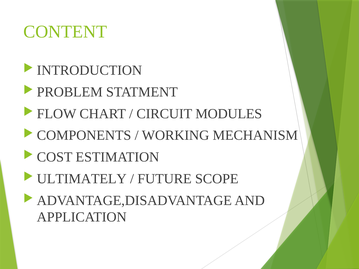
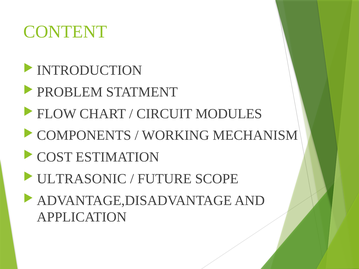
ULTIMATELY: ULTIMATELY -> ULTRASONIC (82, 179)
